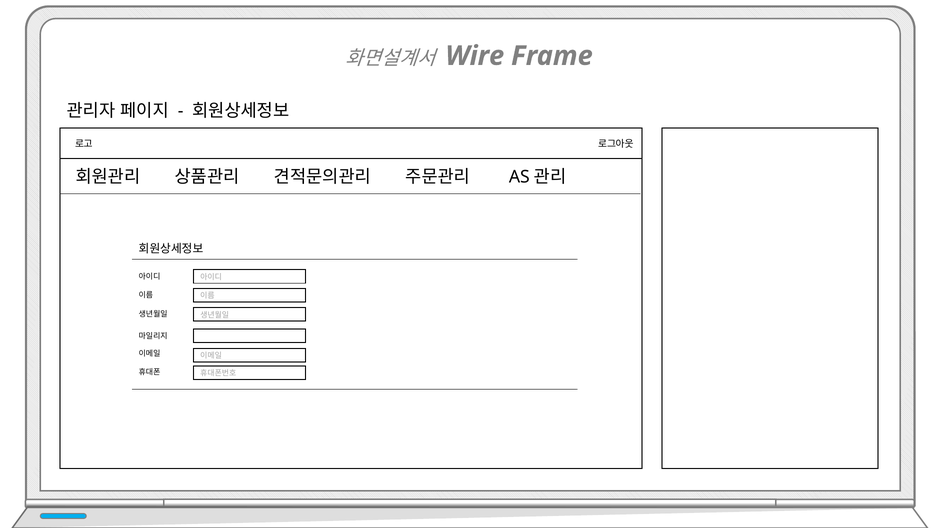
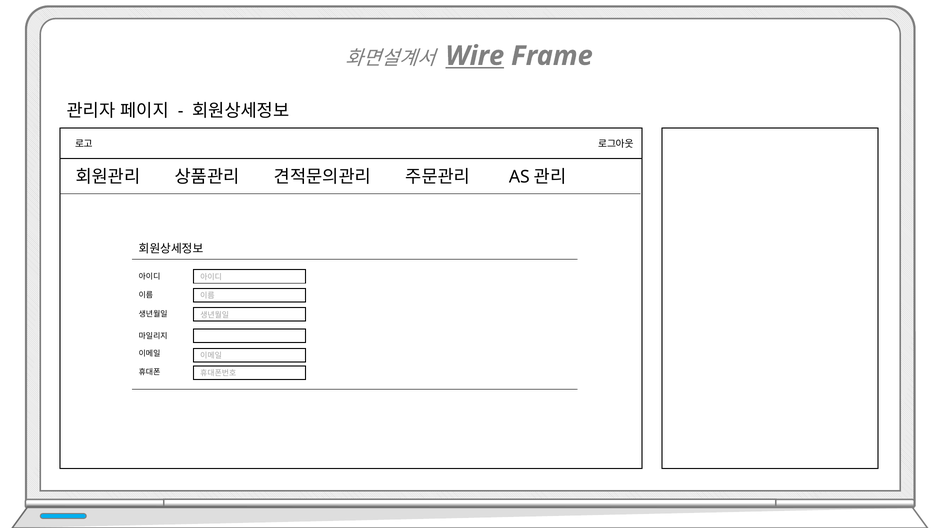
Wire underline: none -> present (475, 56)
